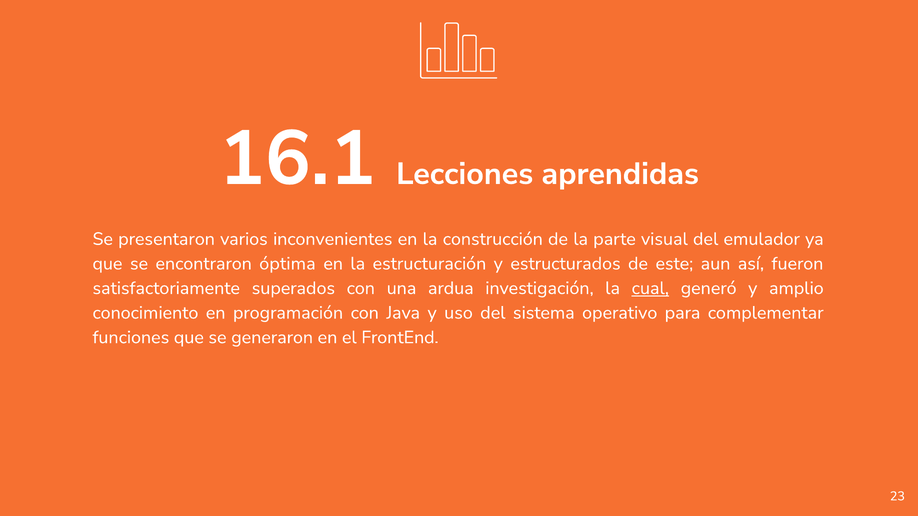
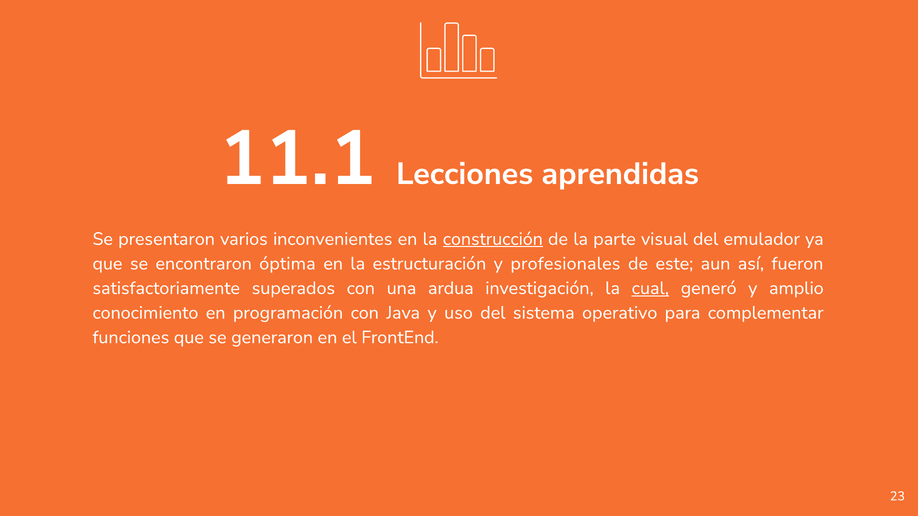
16.1: 16.1 -> 11.1 (297, 159)
construcción underline: none -> present (493, 239)
estructurados: estructurados -> profesionales (565, 264)
